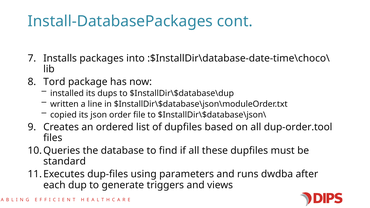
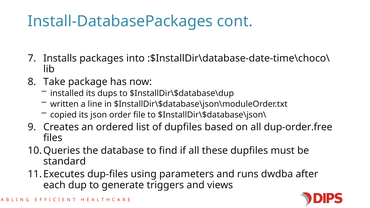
Tord: Tord -> Take (54, 82)
dup-order.tool: dup-order.tool -> dup-order.free (298, 127)
